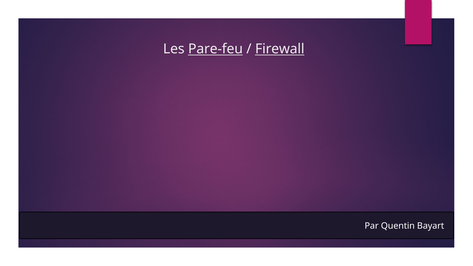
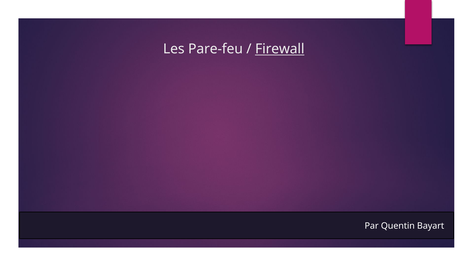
Pare-feu underline: present -> none (216, 49)
